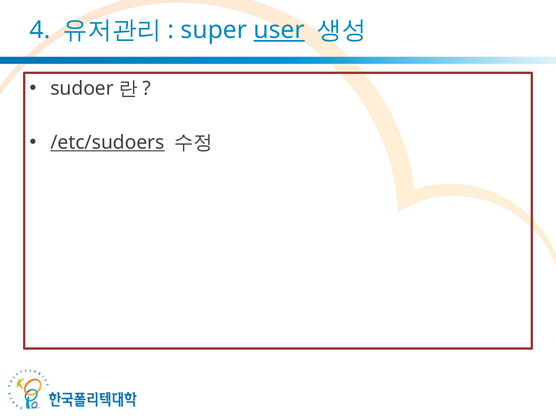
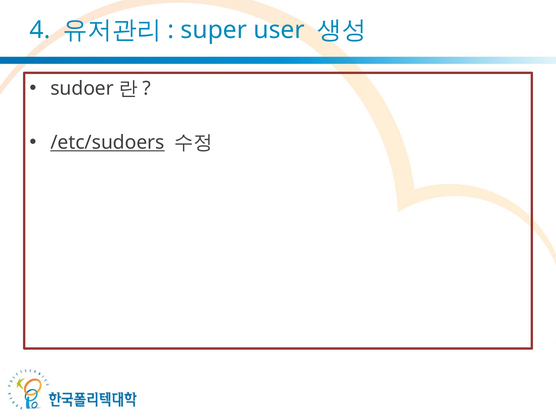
user underline: present -> none (279, 30)
